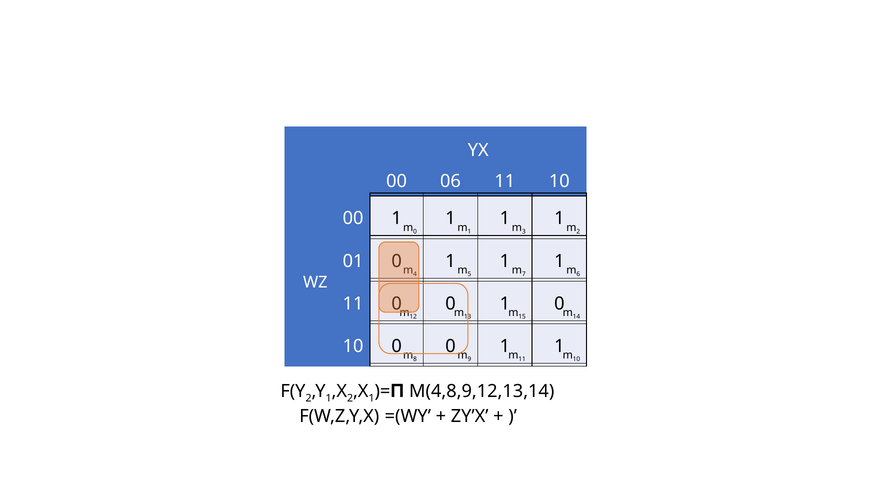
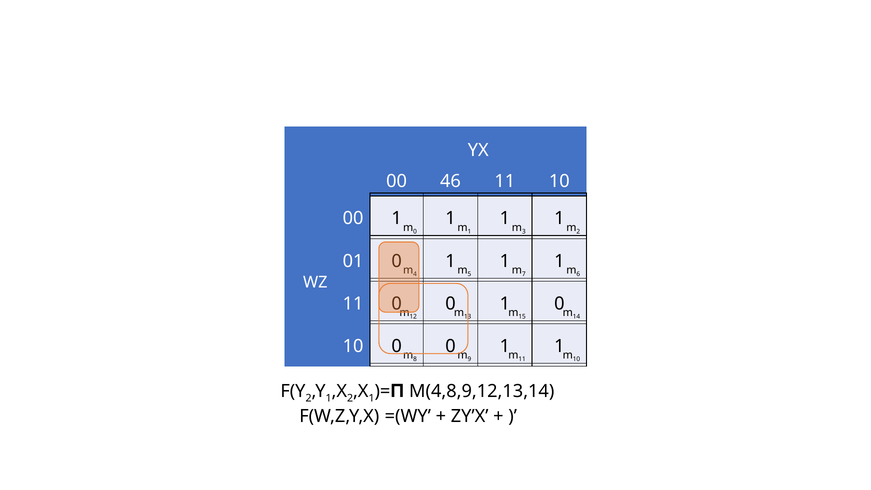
06: 06 -> 46 (450, 181)
